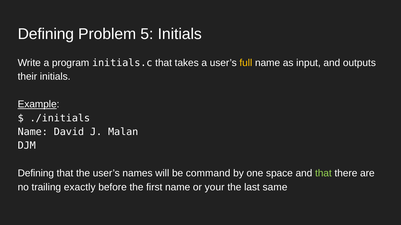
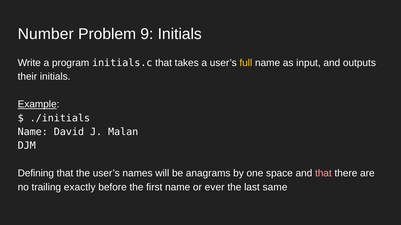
Defining: Defining -> Number (46, 34)
5: 5 -> 9 (147, 34)
command: command -> anagrams (208, 174)
that colour: light green -> pink (323, 174)
your: your -> ever (215, 188)
